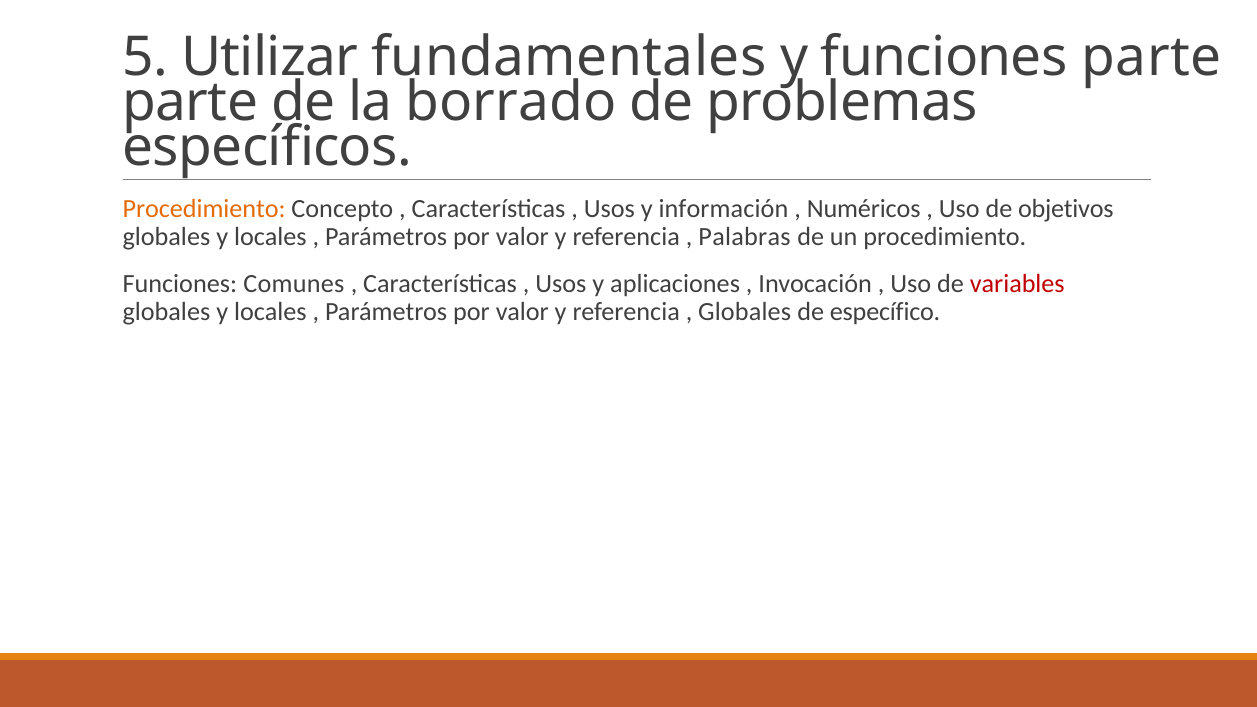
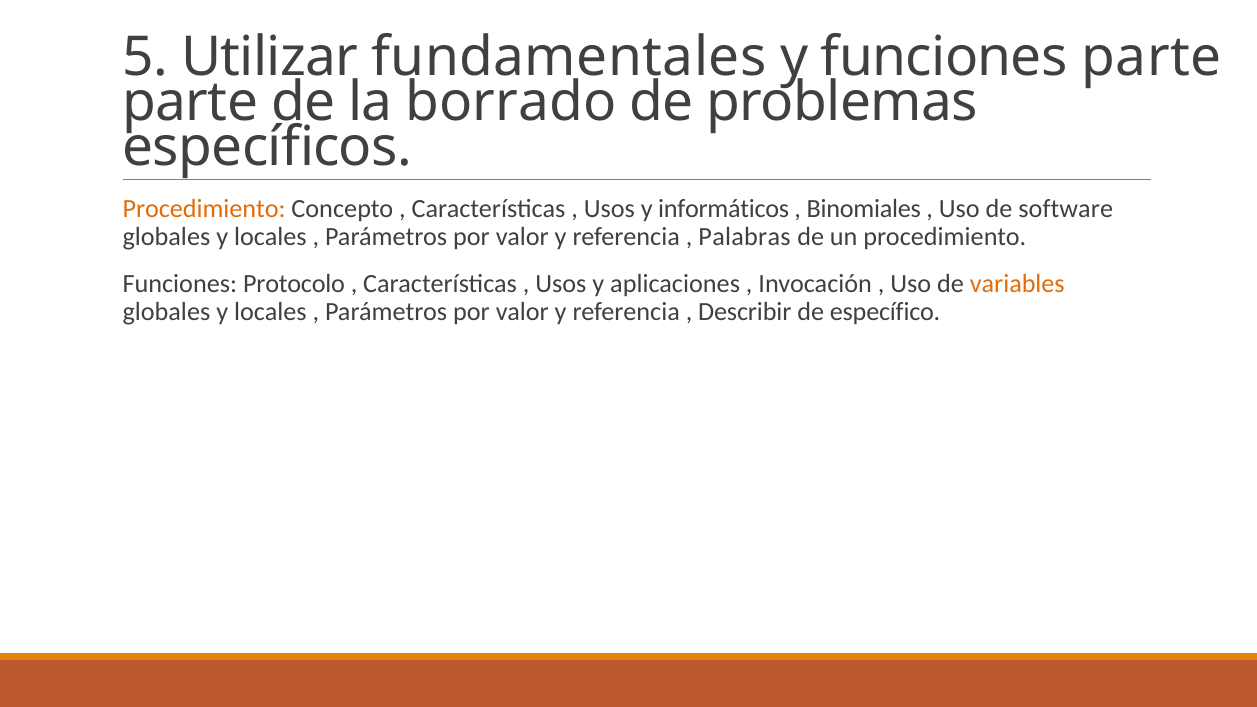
información: información -> informáticos (724, 209)
Numéricos: Numéricos -> Binomiales (864, 209)
objetivos: objetivos -> software (1066, 209)
Comunes: Comunes -> Protocolo (294, 284)
variables colour: red -> orange (1017, 284)
Globales: Globales -> Describir (745, 312)
